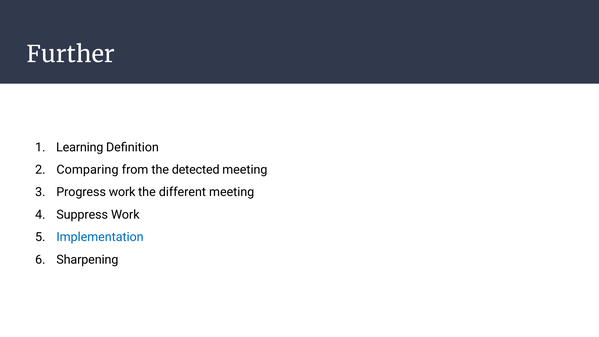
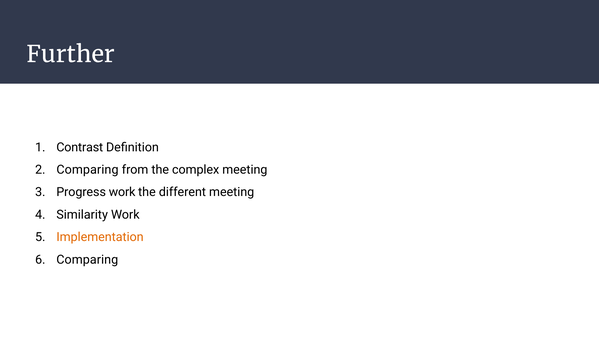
Learning: Learning -> Contrast (80, 147)
detected: detected -> complex (196, 170)
Suppress: Suppress -> Similarity (82, 215)
Implementation colour: blue -> orange (100, 237)
Sharpening: Sharpening -> Comparing (87, 260)
